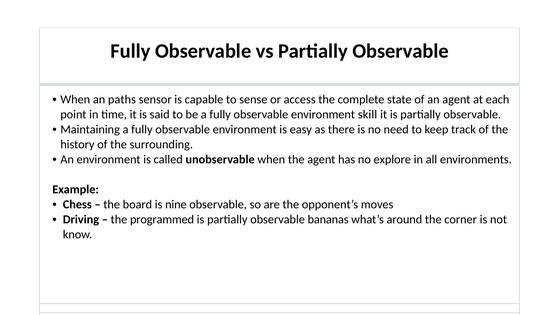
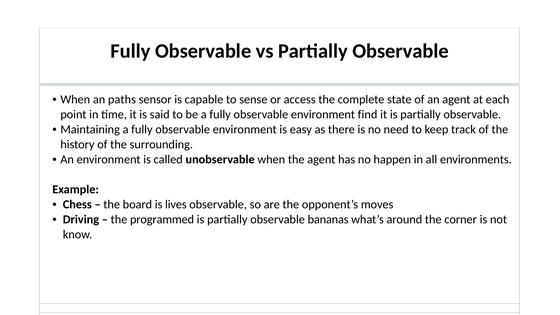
skill: skill -> find (368, 115)
explore: explore -> happen (392, 160)
nine: nine -> lives (176, 204)
